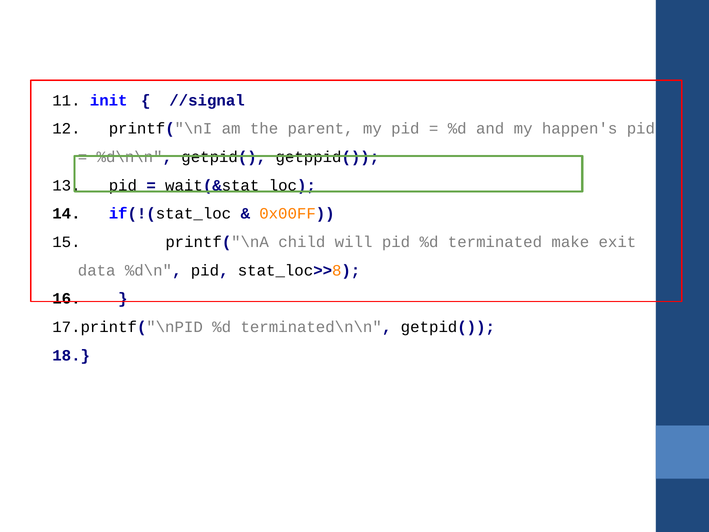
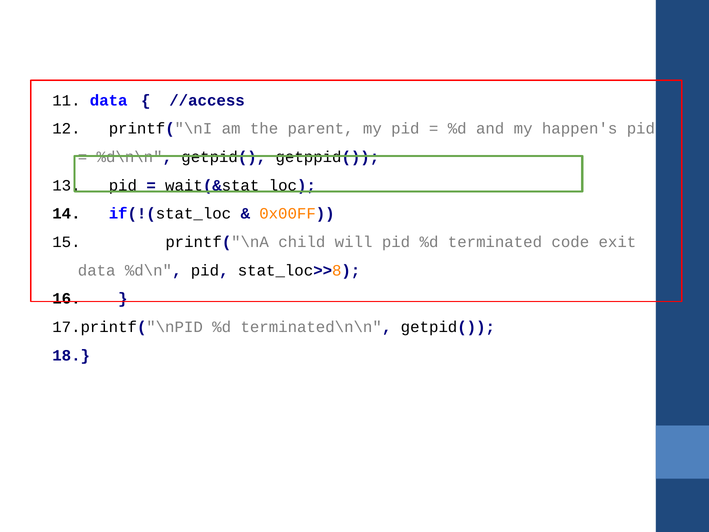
init: init -> data (109, 100)
//signal: //signal -> //access (207, 100)
make: make -> code (570, 242)
